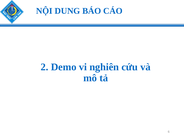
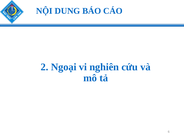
Demo: Demo -> Ngoại (64, 67)
